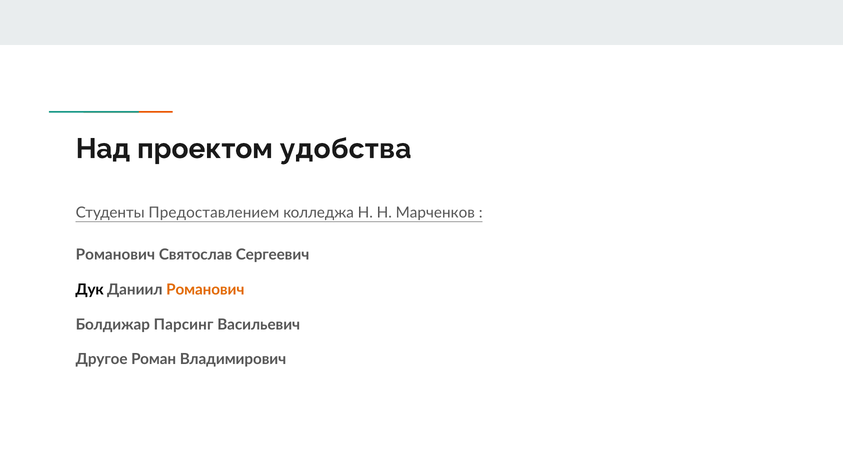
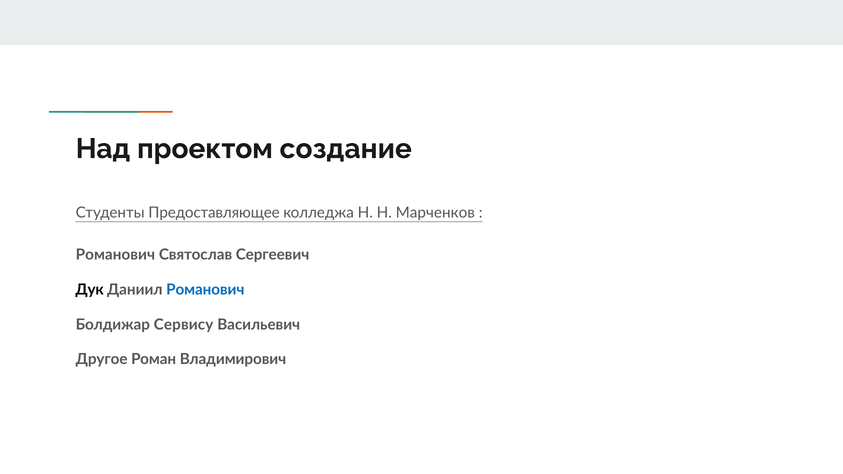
удобства: удобства -> создание (346, 149)
Предоставлением: Предоставлением -> Предоставляющее (214, 213)
Романович colour: orange -> blue (205, 290)
Парсинг: Парсинг -> Сервису (184, 325)
